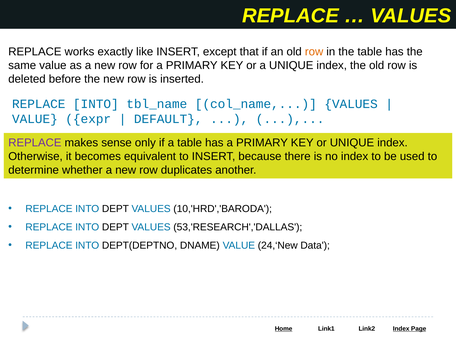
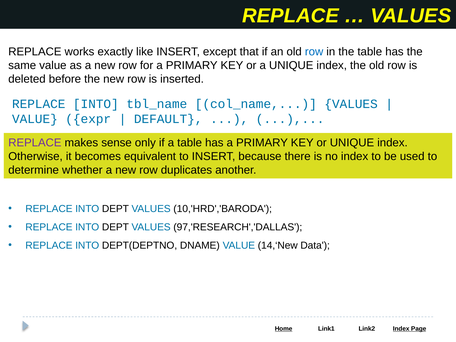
row colour: orange -> blue (314, 52)
53,'RESEARCH','DALLAS: 53,'RESEARCH','DALLAS -> 97,'RESEARCH','DALLAS (238, 227)
24,‘New: 24,‘New -> 14,‘New (278, 245)
